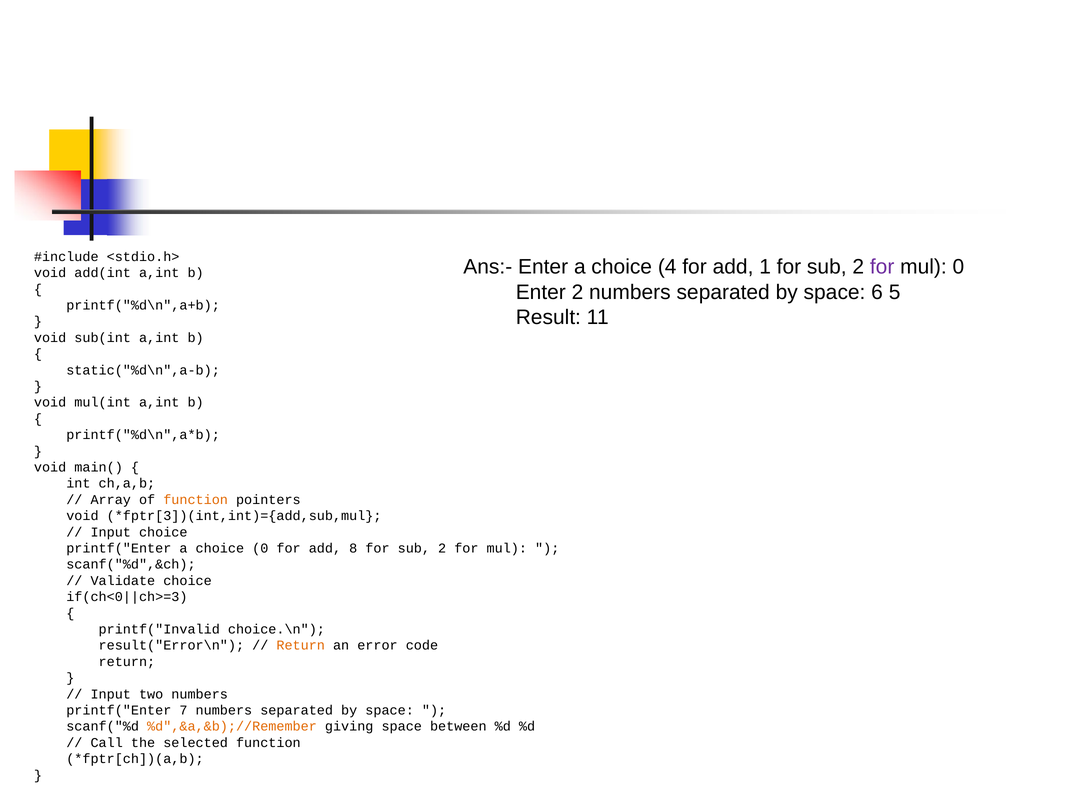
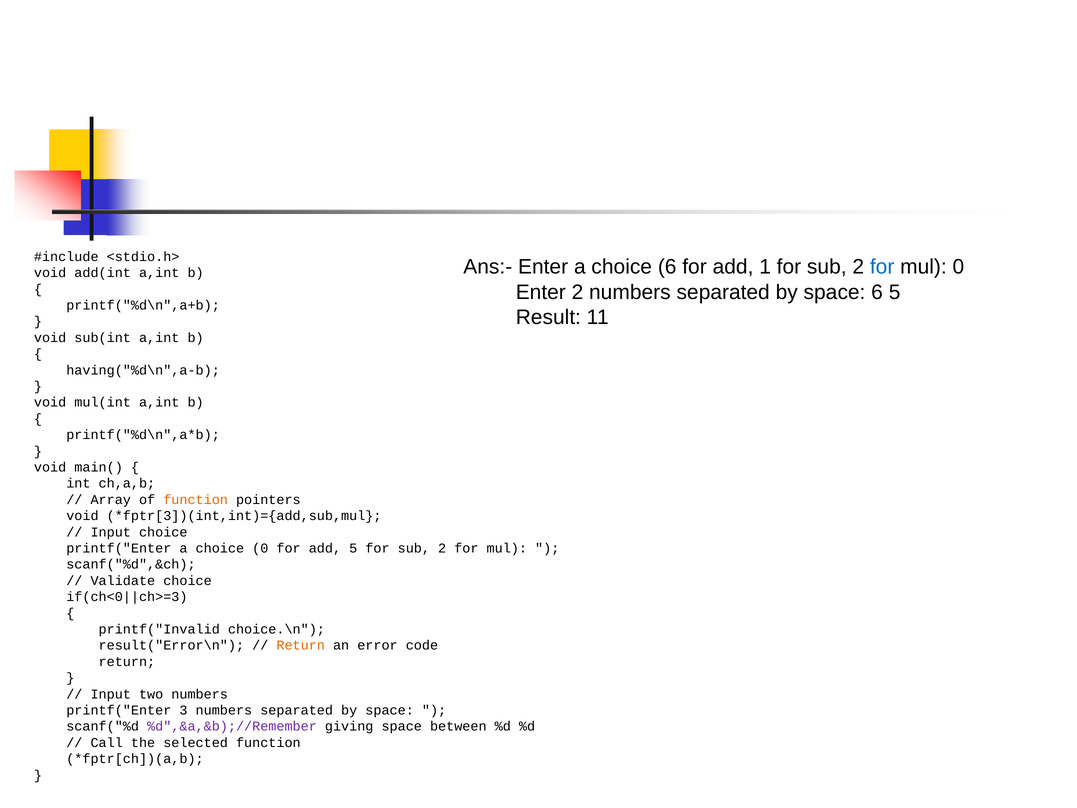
choice 4: 4 -> 6 (667, 267)
for colour: purple -> blue (882, 267)
static("%d\n",a-b: static("%d\n",a-b -> having("%d\n",a-b (143, 370)
add 8: 8 -> 5 (353, 548)
7: 7 -> 3 (183, 710)
%d",&a,&b);//Remember colour: orange -> purple (232, 726)
